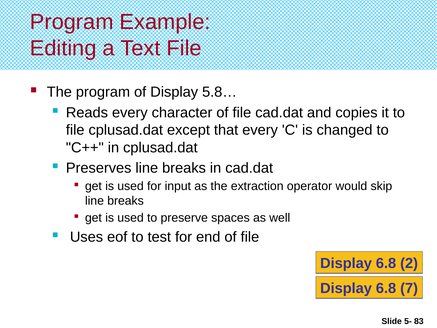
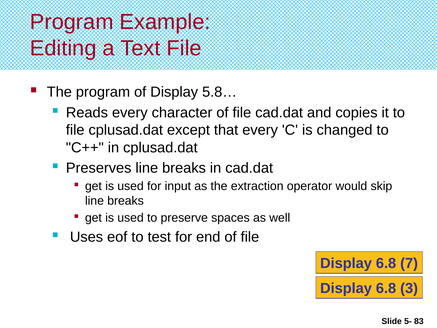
2: 2 -> 7 (409, 263)
7: 7 -> 3 (409, 288)
